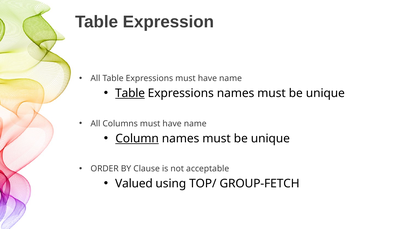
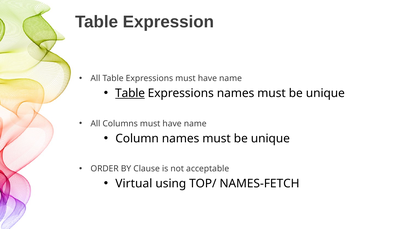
Column underline: present -> none (137, 138)
Valued: Valued -> Virtual (134, 184)
GROUP-FETCH: GROUP-FETCH -> NAMES-FETCH (260, 184)
